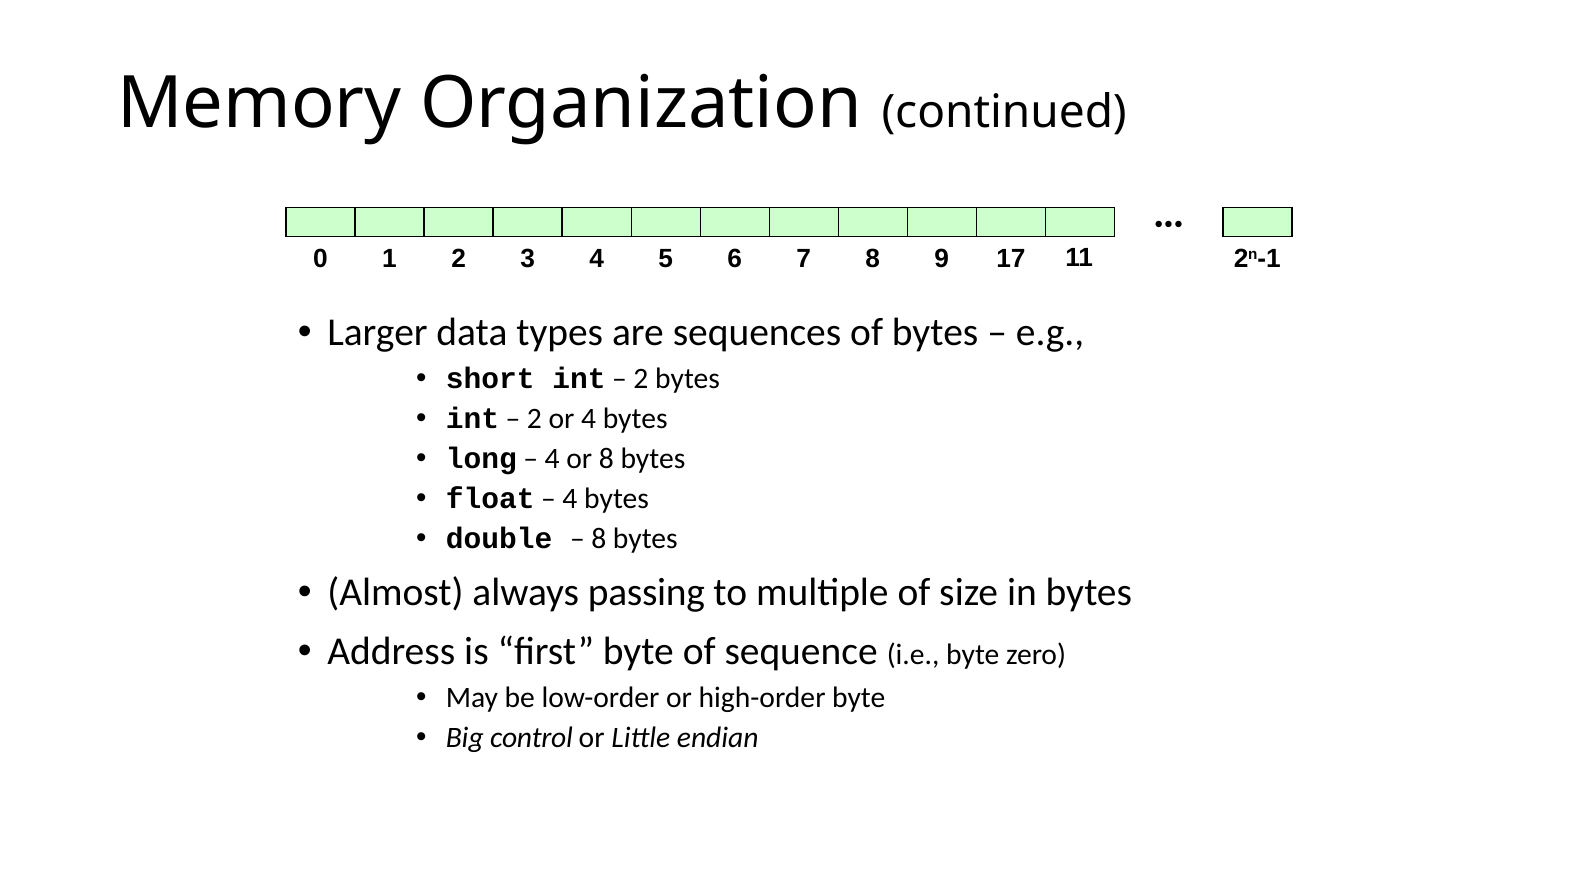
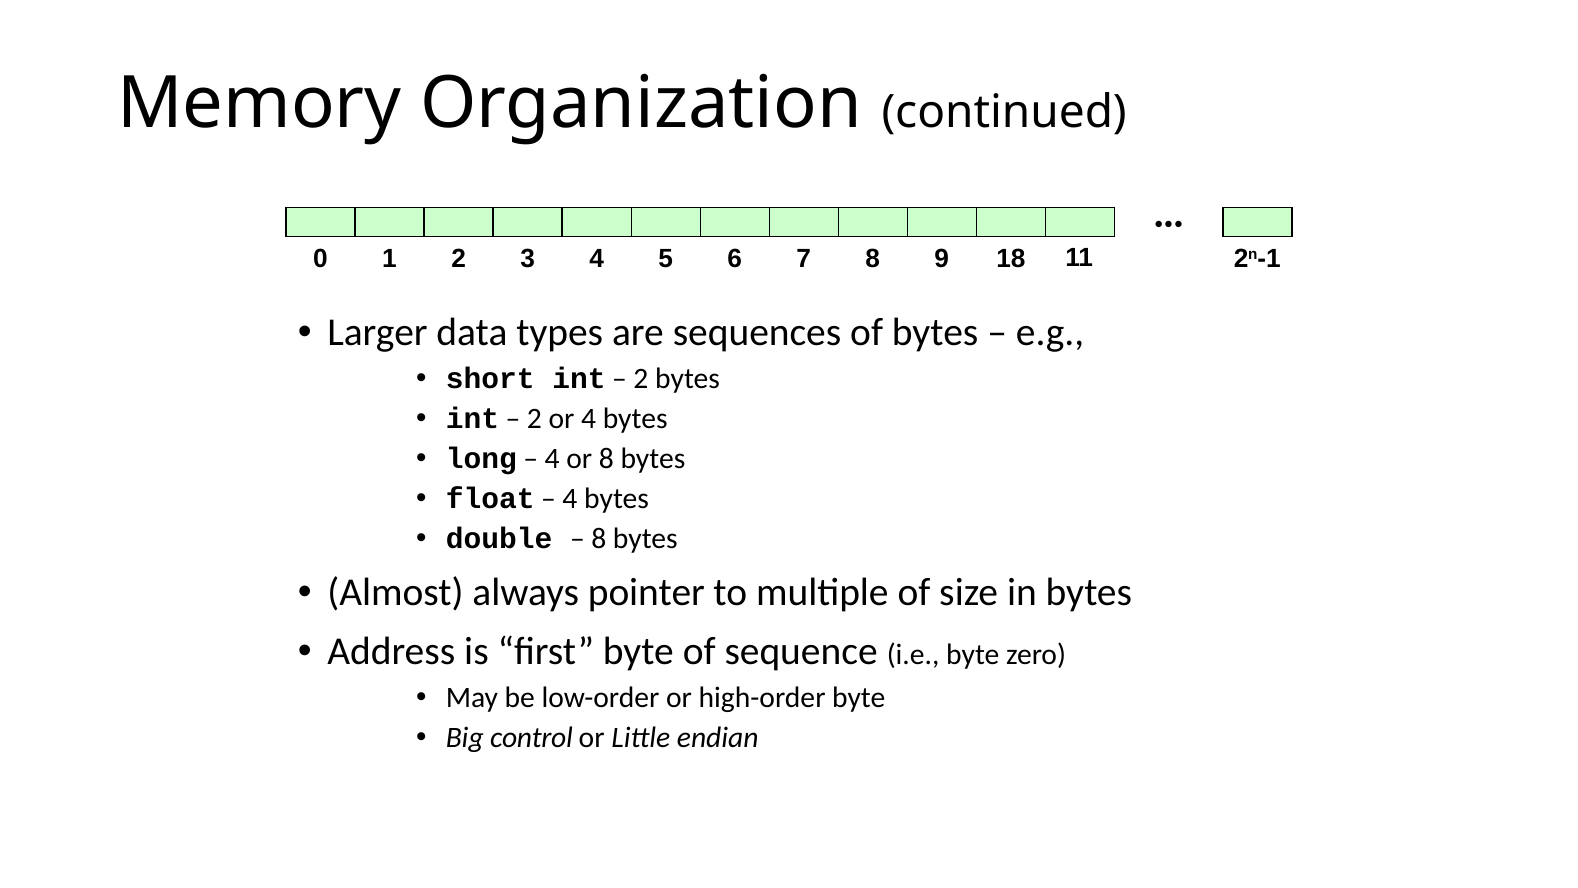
17: 17 -> 18 (1011, 258)
passing: passing -> pointer (646, 593)
